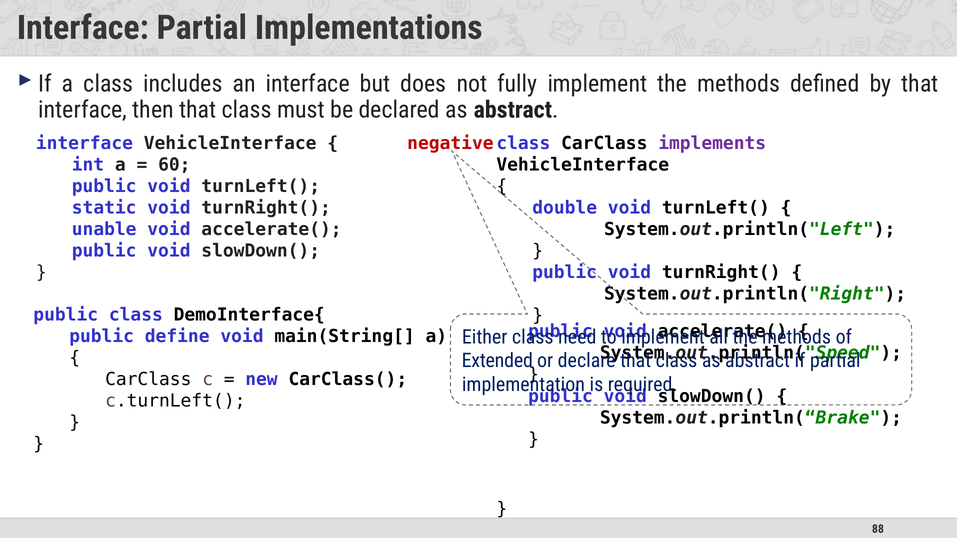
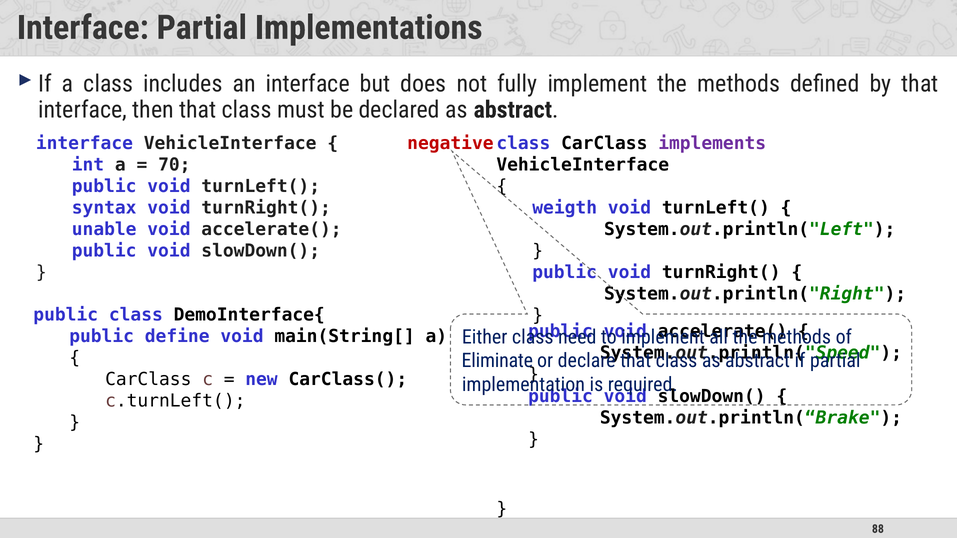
60: 60 -> 70 (174, 165)
static: static -> syntax (104, 208)
double: double -> weigth (565, 208)
Extended: Extended -> Eliminate (497, 361)
